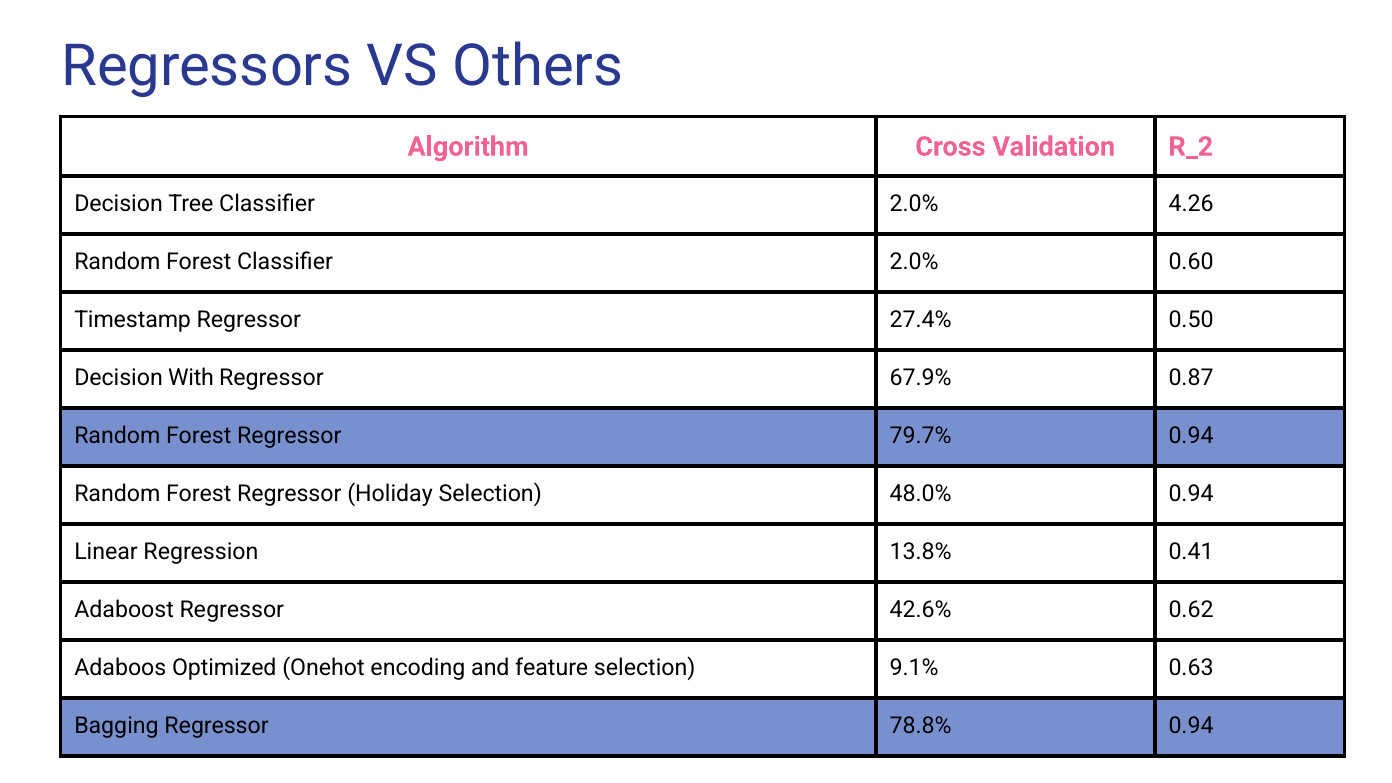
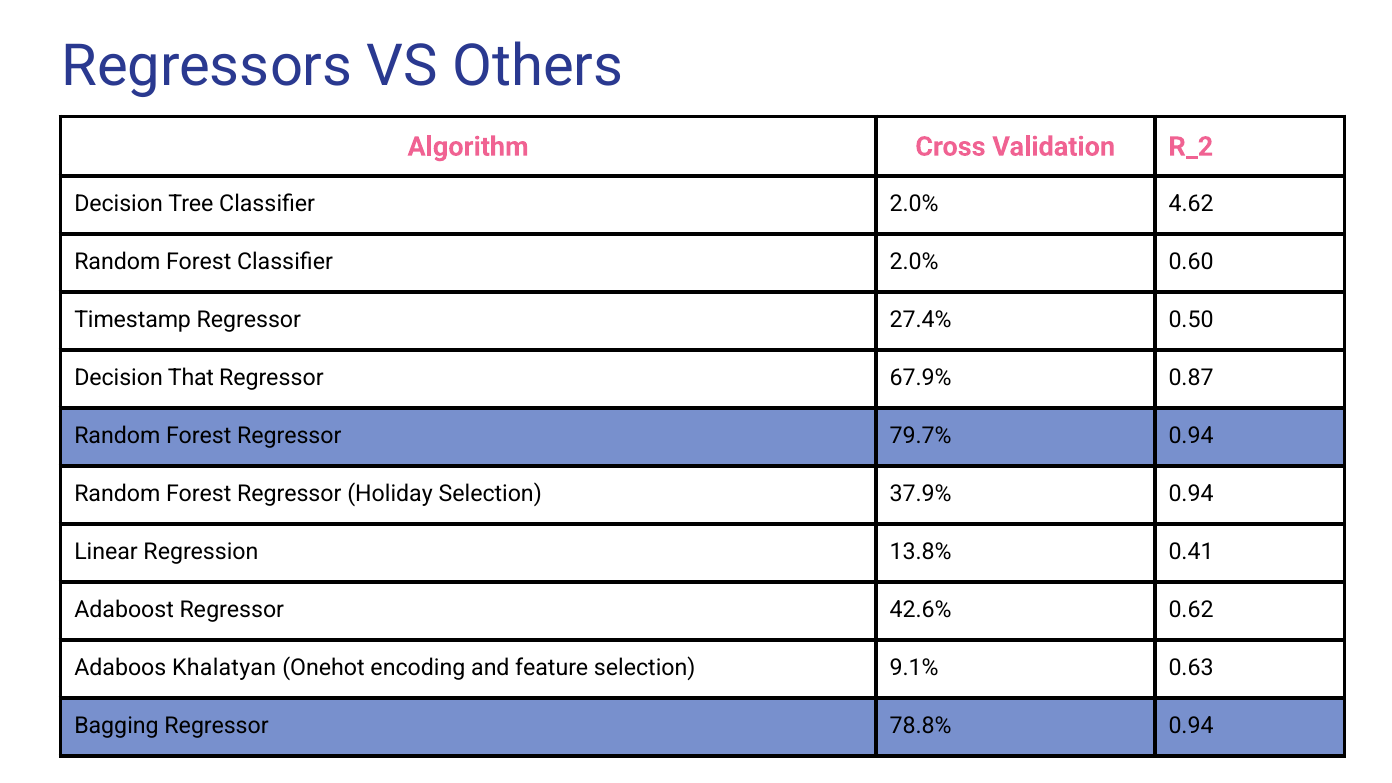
4.26: 4.26 -> 4.62 (1191, 204)
With: With -> That (191, 378)
48.0%: 48.0% -> 37.9% (921, 494)
Optimized: Optimized -> Khalatyan (224, 668)
